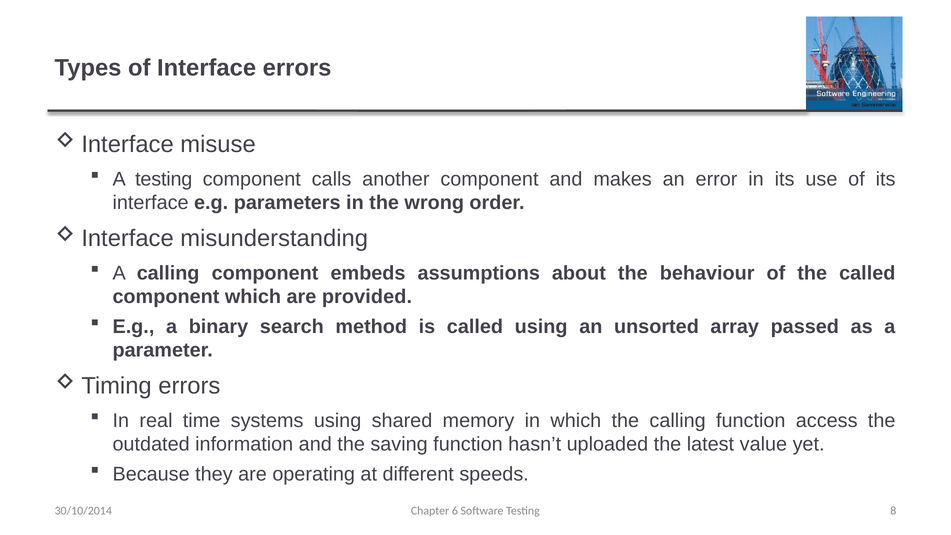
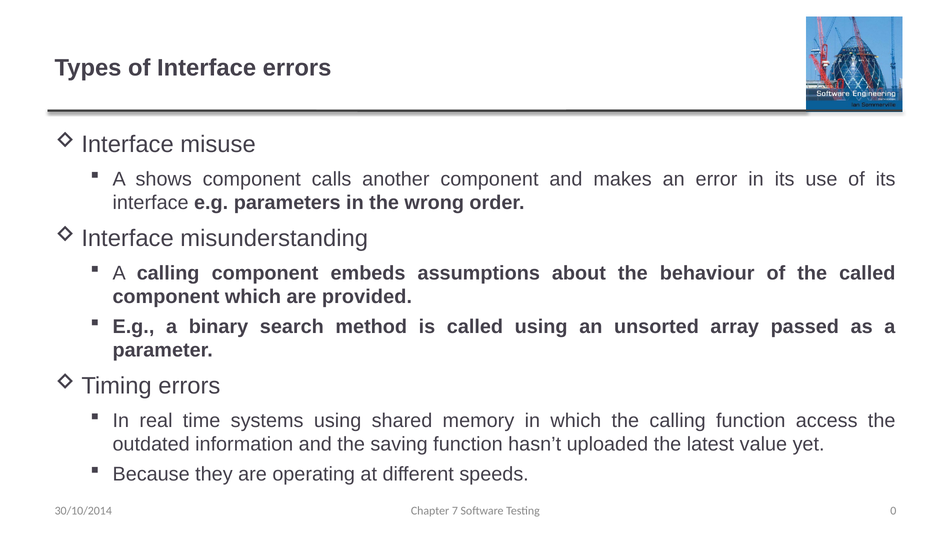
A testing: testing -> shows (164, 179)
6: 6 -> 7 (455, 511)
8: 8 -> 0 (893, 511)
